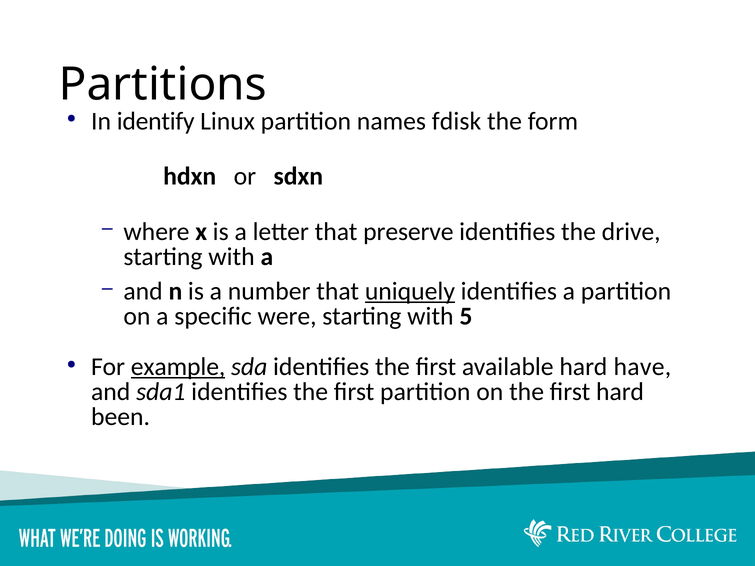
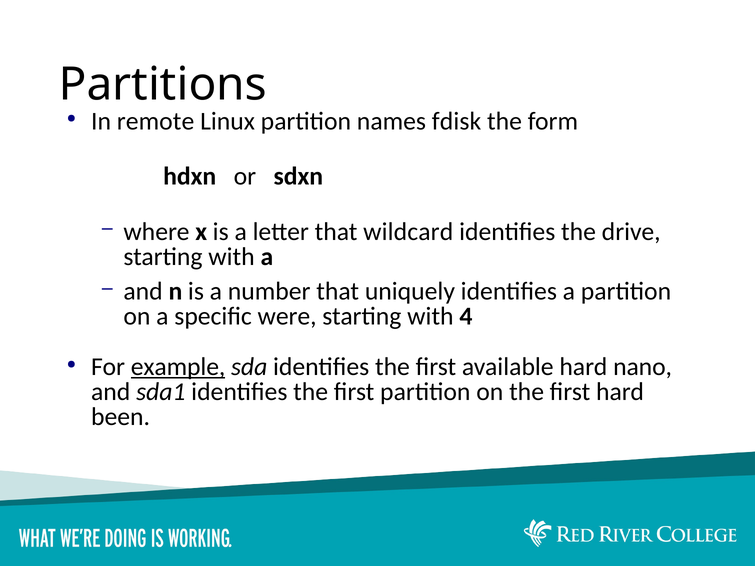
identify: identify -> remote (156, 121)
preserve: preserve -> wildcard (408, 232)
uniquely underline: present -> none (410, 292)
5: 5 -> 4 (466, 316)
have: have -> nano (643, 367)
